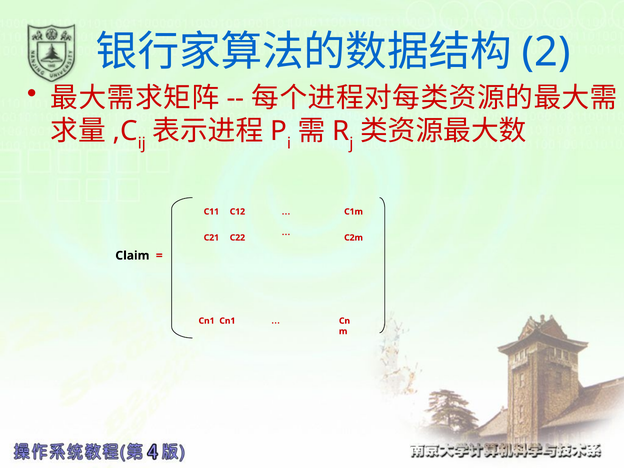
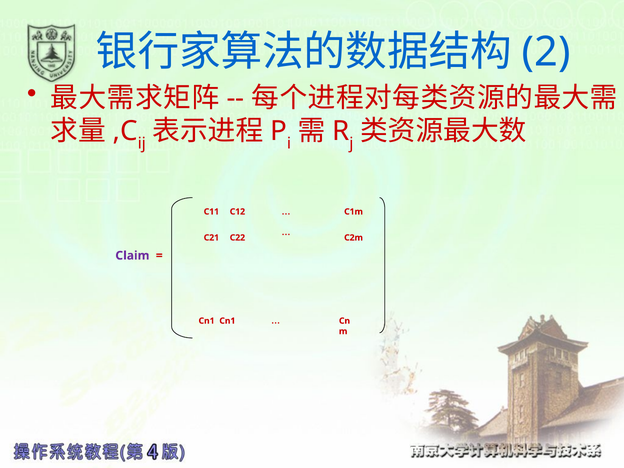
Claim colour: black -> purple (132, 256)
